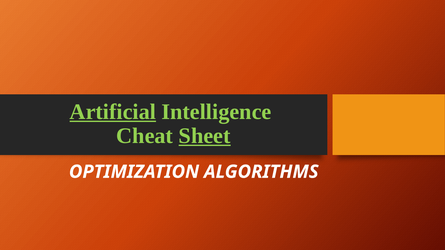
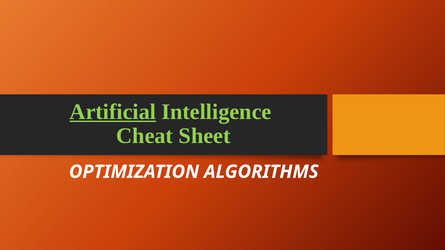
Sheet underline: present -> none (205, 136)
